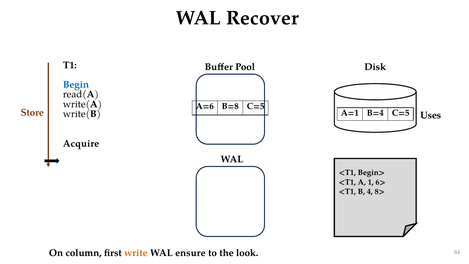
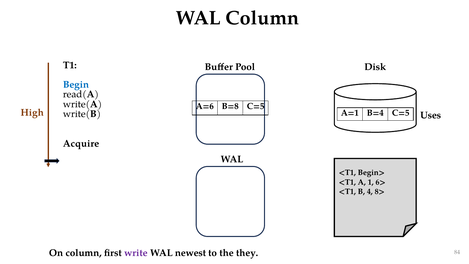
WAL Recover: Recover -> Column (262, 18)
Store: Store -> High (32, 112)
write colour: orange -> purple (136, 253)
ensure: ensure -> newest (190, 253)
look: look -> they (247, 253)
